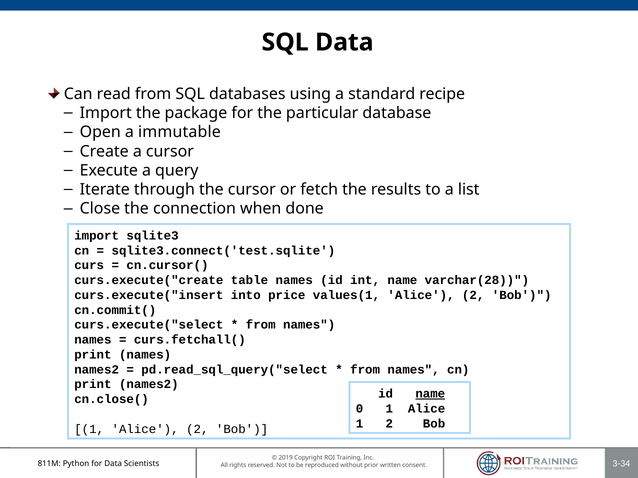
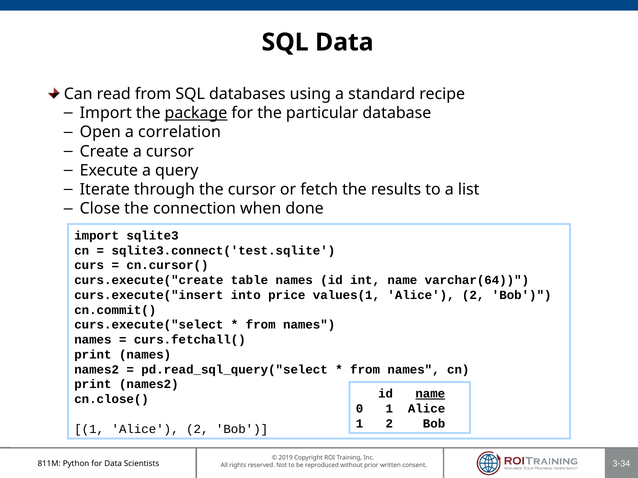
package underline: none -> present (196, 113)
immutable: immutable -> correlation (179, 132)
varchar(28: varchar(28 -> varchar(64 (477, 280)
